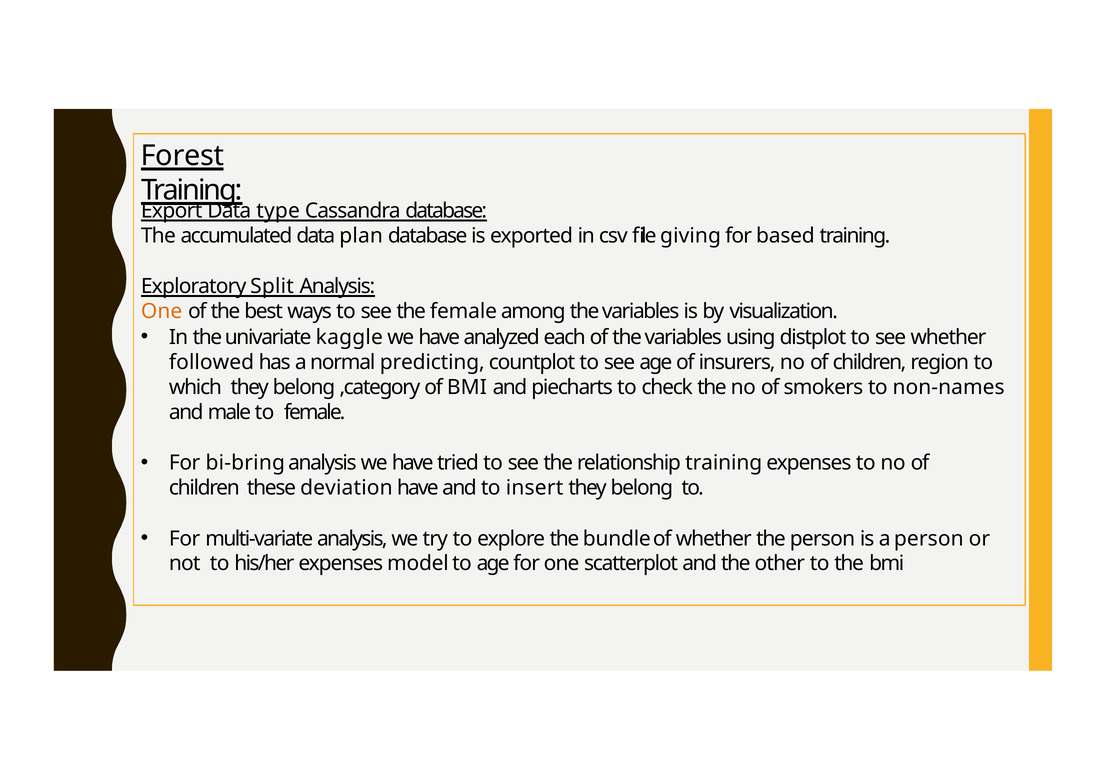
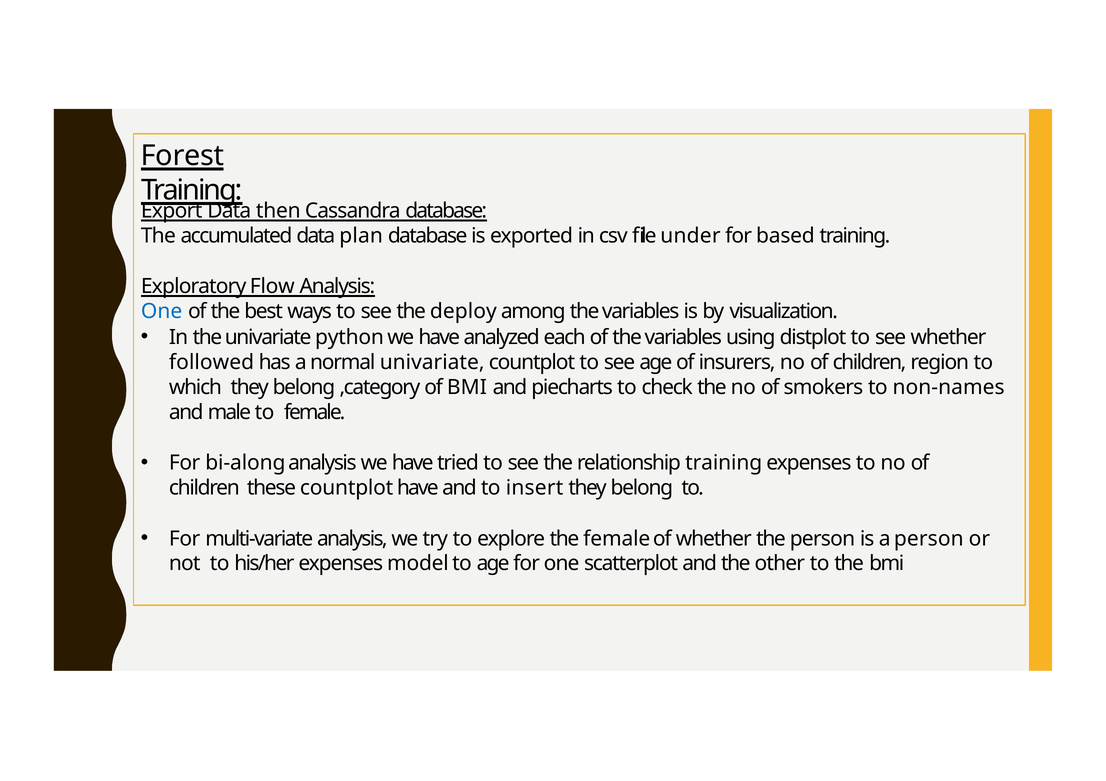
type: type -> then (278, 211)
giving: giving -> under (690, 236)
Split: Split -> Flow (272, 287)
One colour: orange -> blue (162, 312)
the female: female -> deploy (463, 312)
kaggle: kaggle -> python (350, 338)
normal predicting: predicting -> univariate (432, 362)
bi-bring: bi-bring -> bi-along (245, 463)
these deviation: deviation -> countplot (347, 488)
the bundle: bundle -> female (617, 539)
